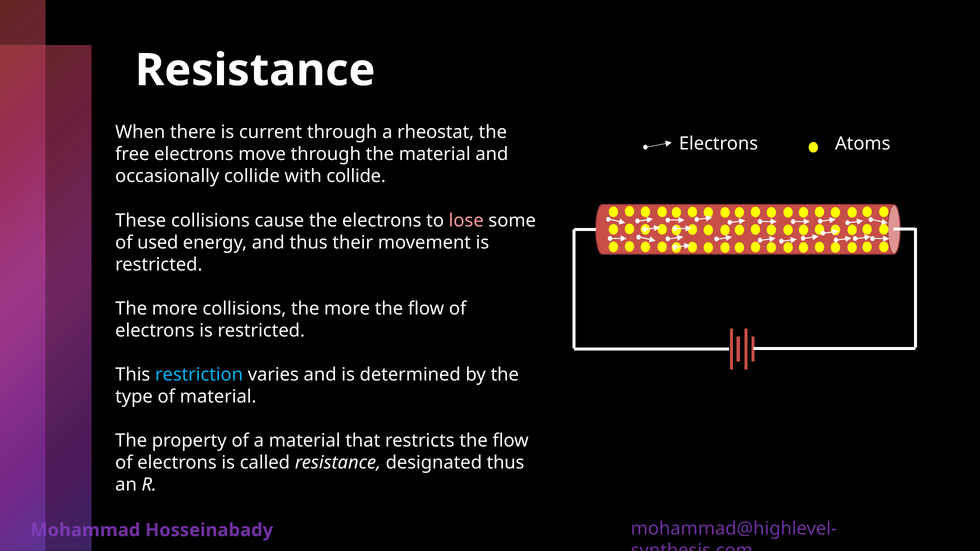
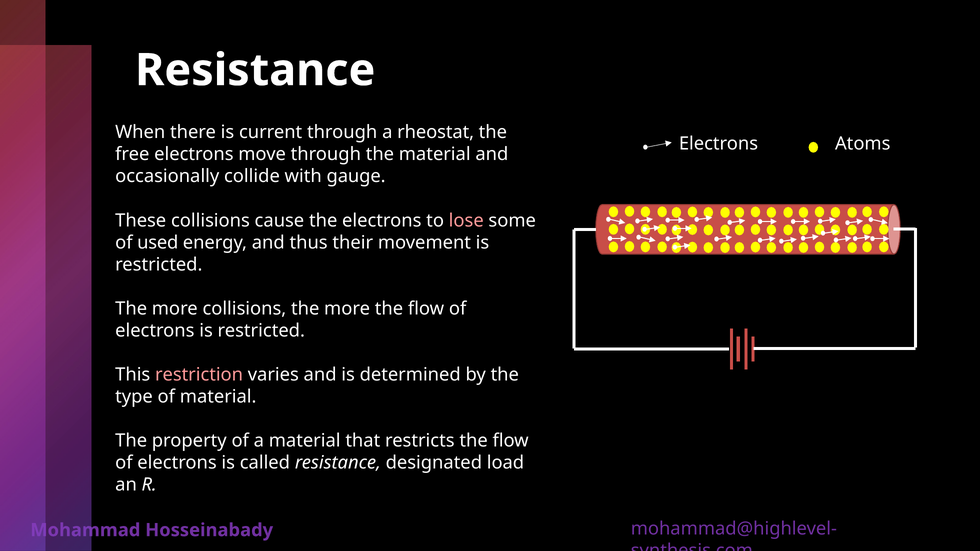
with collide: collide -> gauge (356, 176)
restriction colour: light blue -> pink (199, 375)
designated thus: thus -> load (505, 463)
